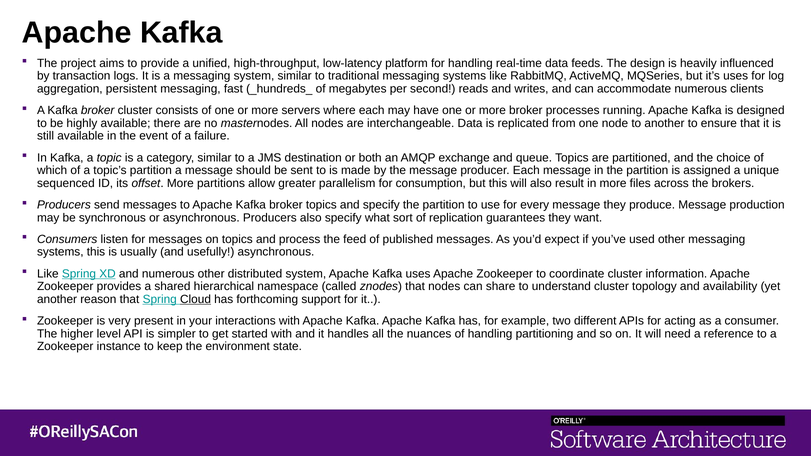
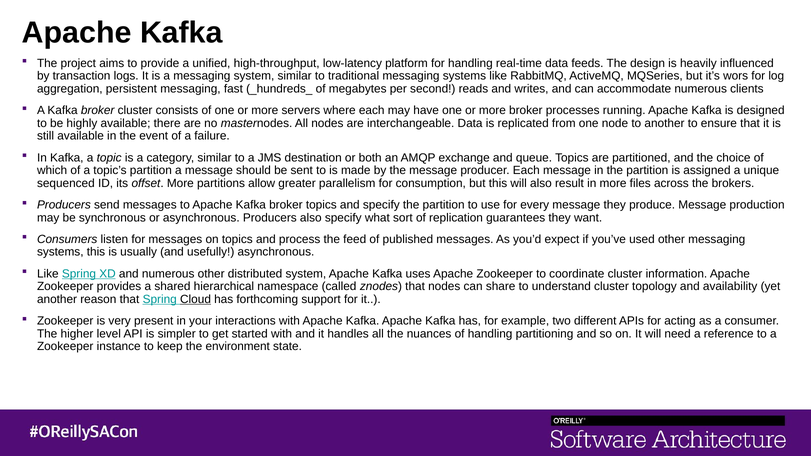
it’s uses: uses -> wors (736, 76)
